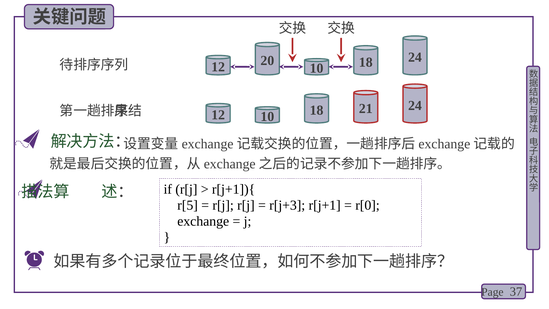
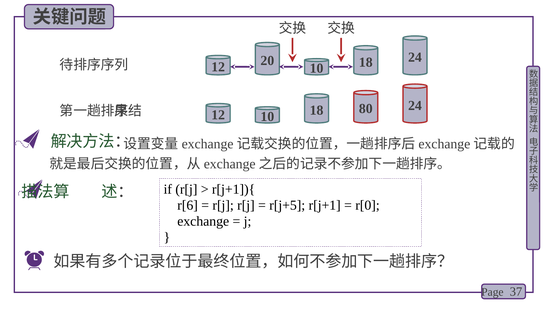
21: 21 -> 80 (366, 109)
r[5: r[5 -> r[6 (188, 205)
r[j+3: r[j+3 -> r[j+5 (287, 205)
